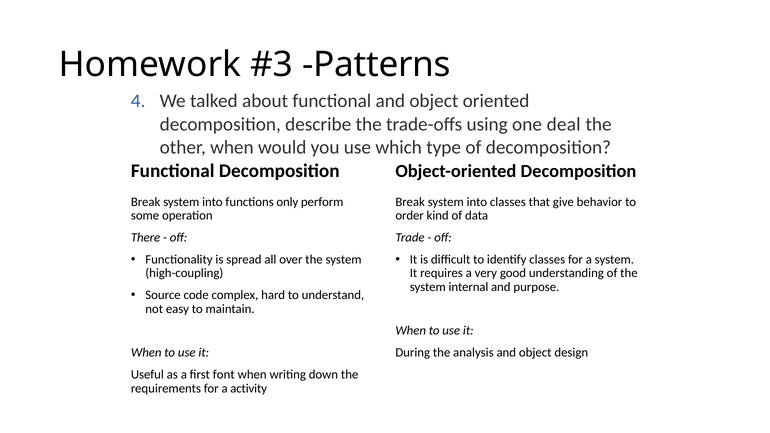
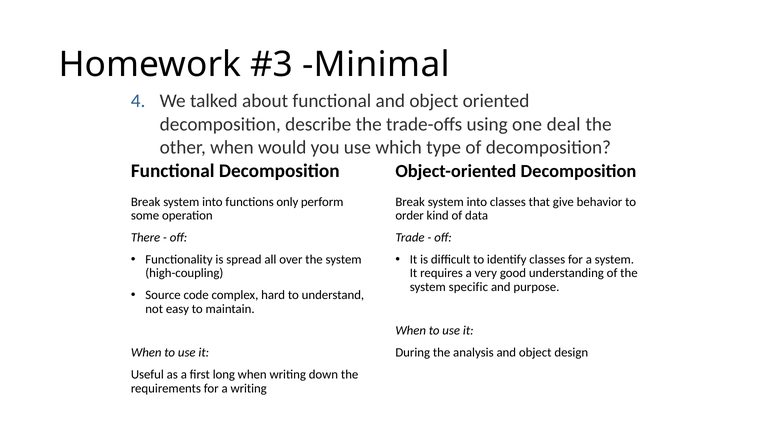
Patterns: Patterns -> Minimal (376, 65)
internal: internal -> specific (468, 287)
font: font -> long (224, 375)
a activity: activity -> writing (249, 388)
